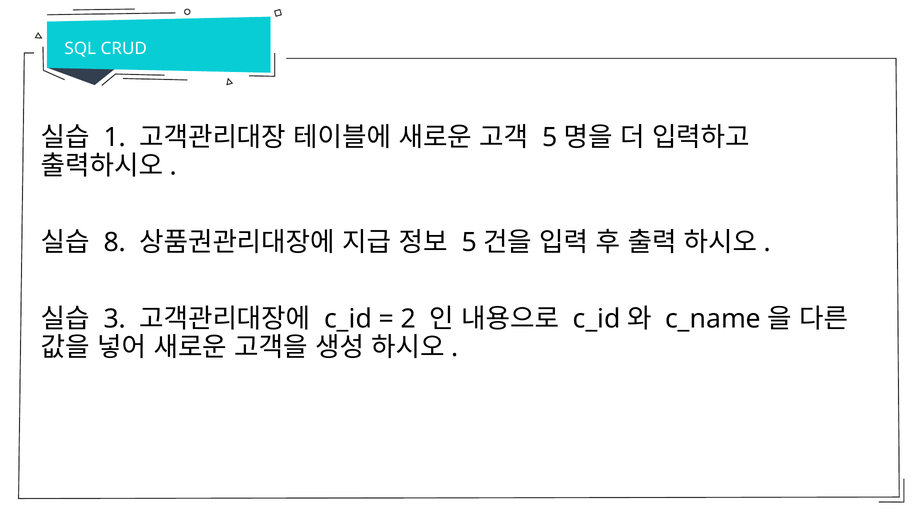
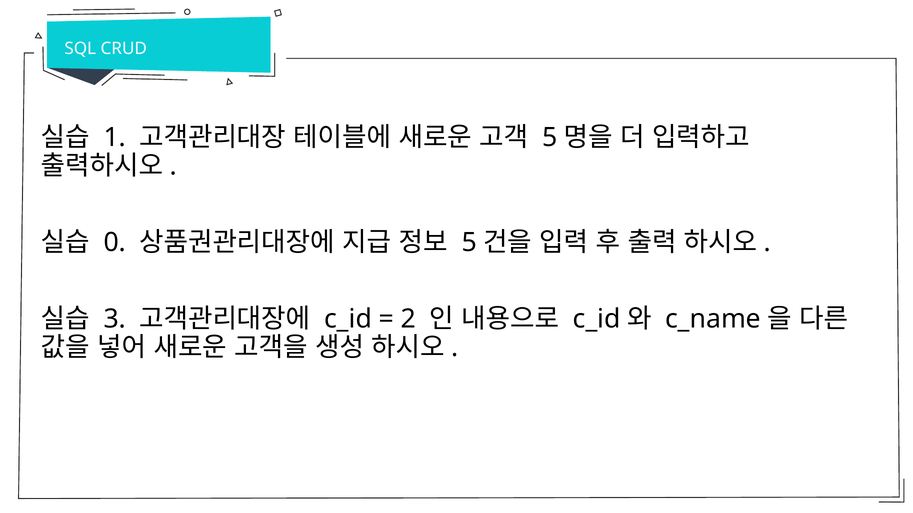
8: 8 -> 0 (115, 243)
